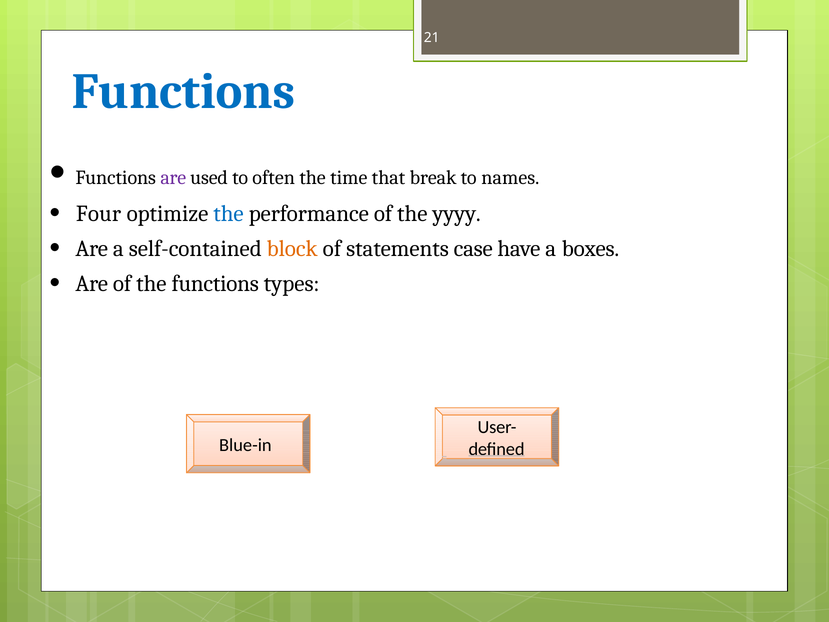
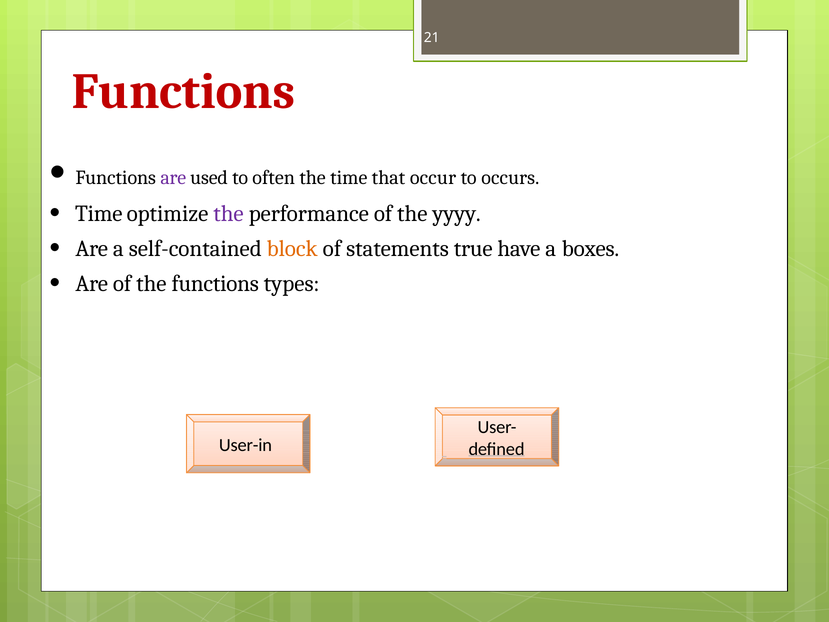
Functions colour: blue -> red (183, 91)
break: break -> occur (433, 177)
names: names -> occurs (510, 177)
Four: Four -> Time (99, 213)
the colour: blue -> purple (228, 213)
case: case -> true (473, 248)
Blue-in: Blue-in -> User-in (245, 445)
